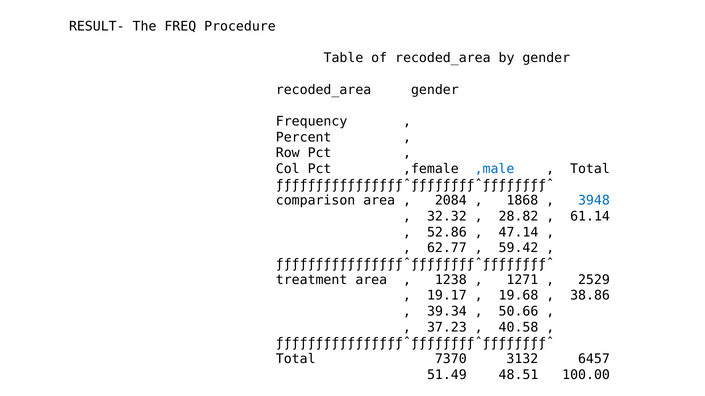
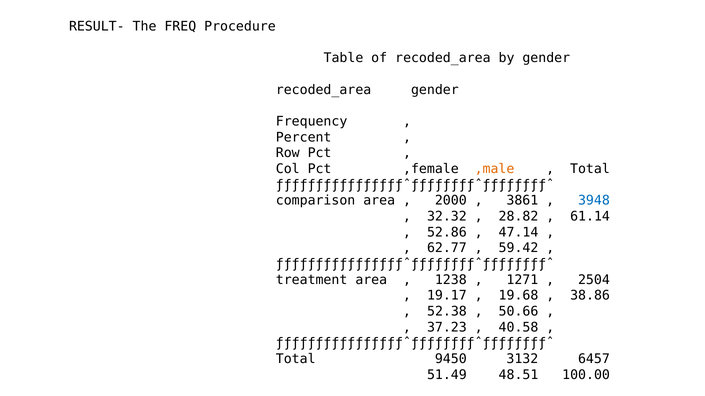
‚male colour: blue -> orange (495, 169)
2084: 2084 -> 2000 (451, 201)
1868: 1868 -> 3861 (522, 201)
2529: 2529 -> 2504 (594, 280)
39.34: 39.34 -> 52.38 (447, 312)
7370: 7370 -> 9450 (451, 359)
